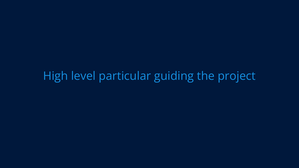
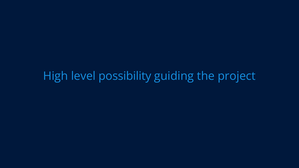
particular: particular -> possibility (125, 76)
